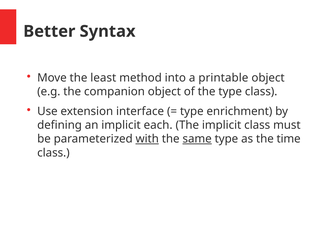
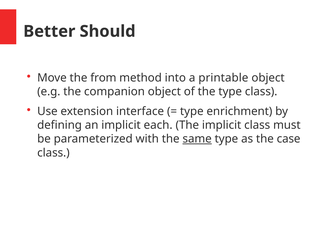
Syntax: Syntax -> Should (108, 31)
least: least -> from (103, 78)
with underline: present -> none (147, 139)
time: time -> case (289, 139)
